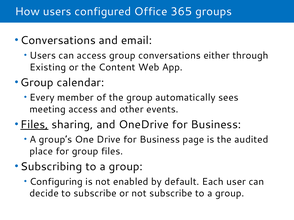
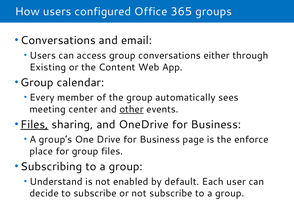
meeting access: access -> center (83, 109)
other underline: none -> present (132, 109)
audited: audited -> enforce (251, 140)
Configuring: Configuring -> Understand (56, 182)
